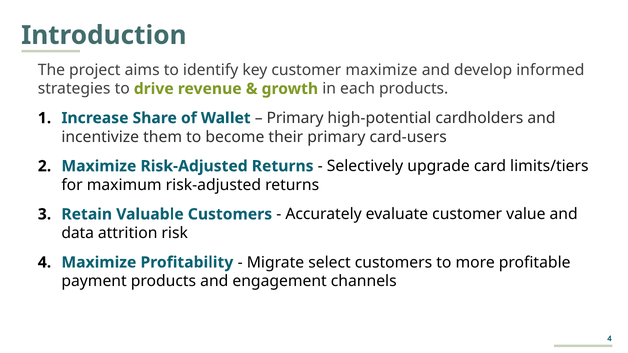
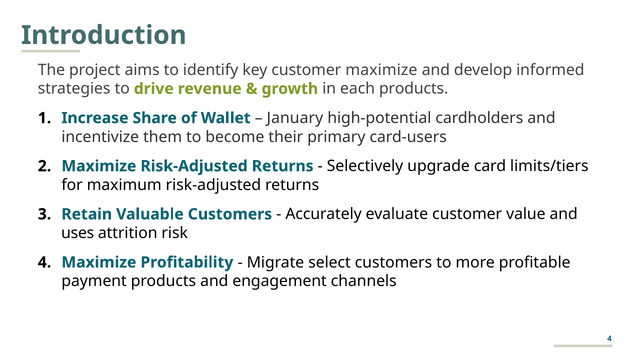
Primary: Primary -> January (295, 118)
data: data -> uses (78, 233)
